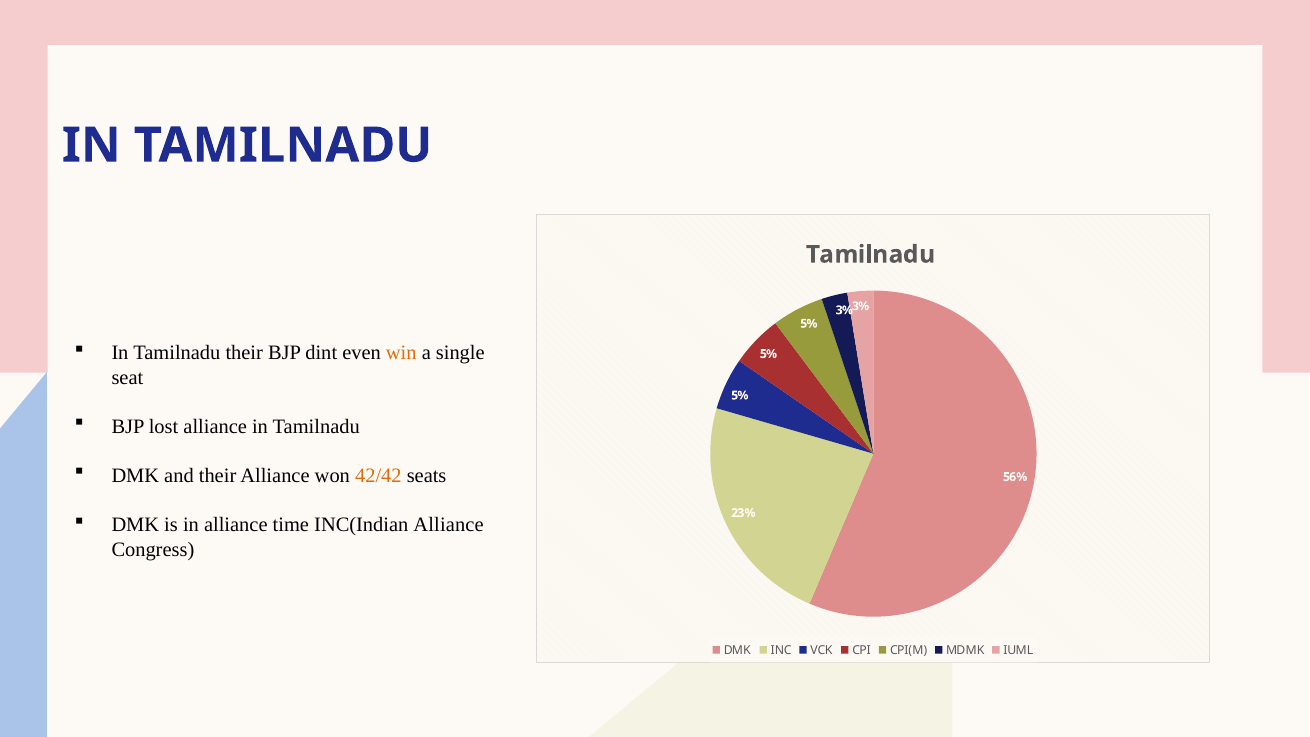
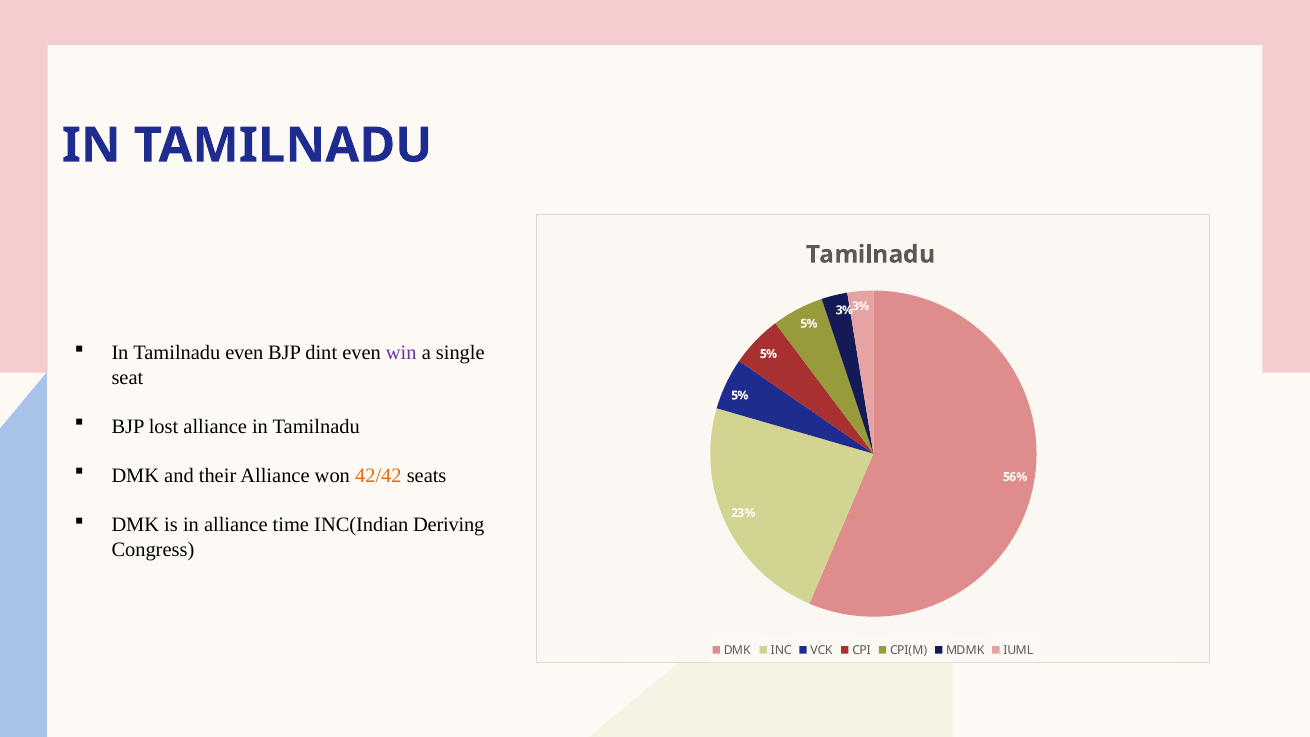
Tamilnadu their: their -> even (244, 353)
win colour: orange -> purple (401, 353)
INC(Indian Alliance: Alliance -> Deriving (449, 525)
